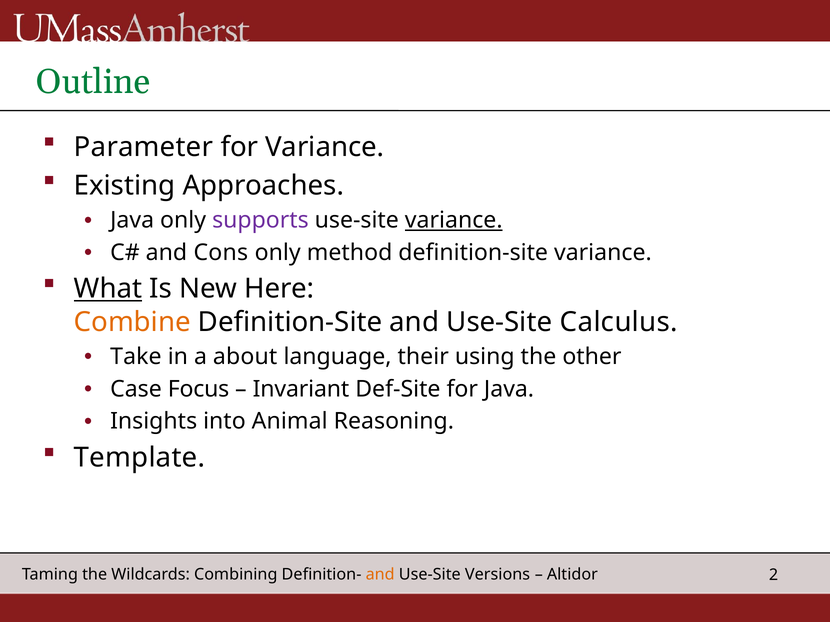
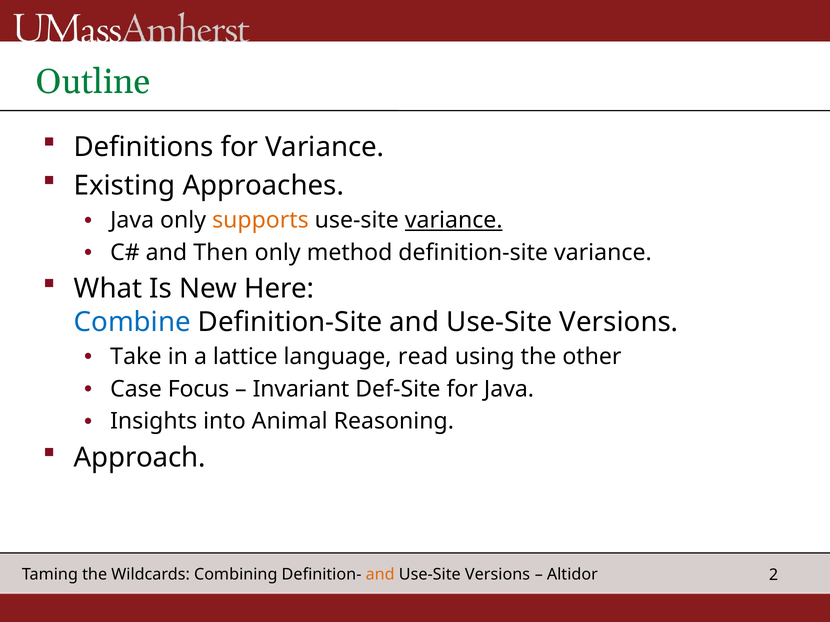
Parameter: Parameter -> Definitions (144, 147)
supports colour: purple -> orange (260, 221)
Cons: Cons -> Then (221, 253)
What underline: present -> none (108, 289)
Combine colour: orange -> blue (132, 322)
Definition-Site and Use-Site Calculus: Calculus -> Versions (619, 322)
about: about -> lattice (245, 357)
their: their -> read (423, 357)
Template: Template -> Approach (140, 458)
